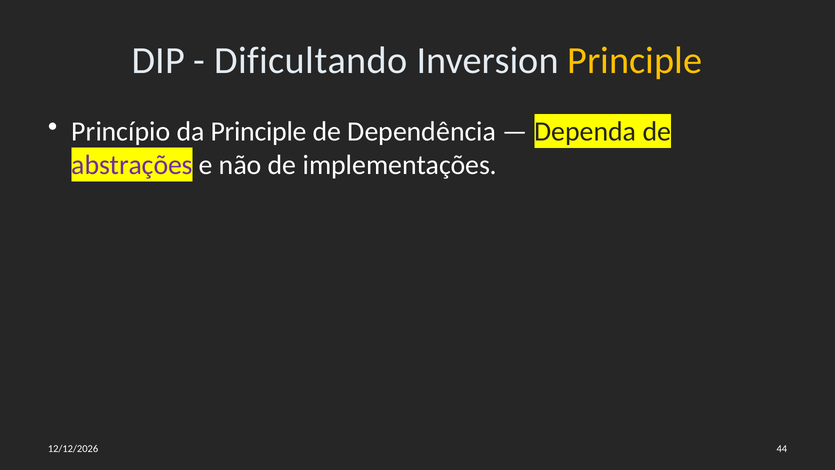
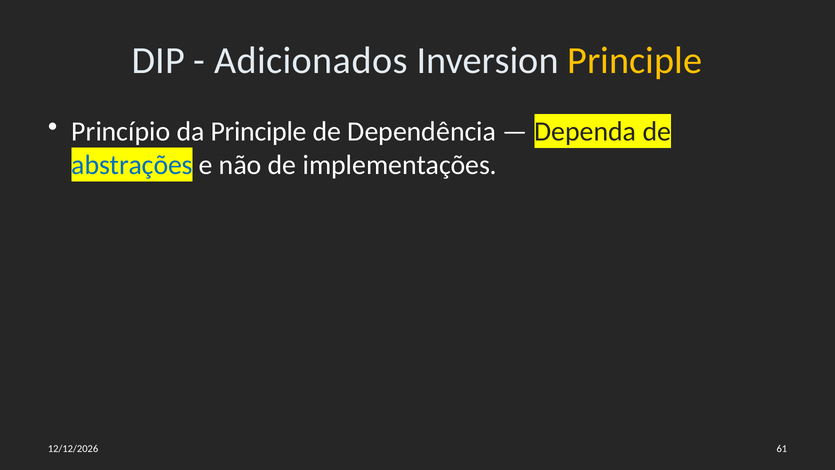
Dificultando: Dificultando -> Adicionados (311, 61)
abstrações colour: purple -> blue (132, 165)
44: 44 -> 61 (782, 448)
